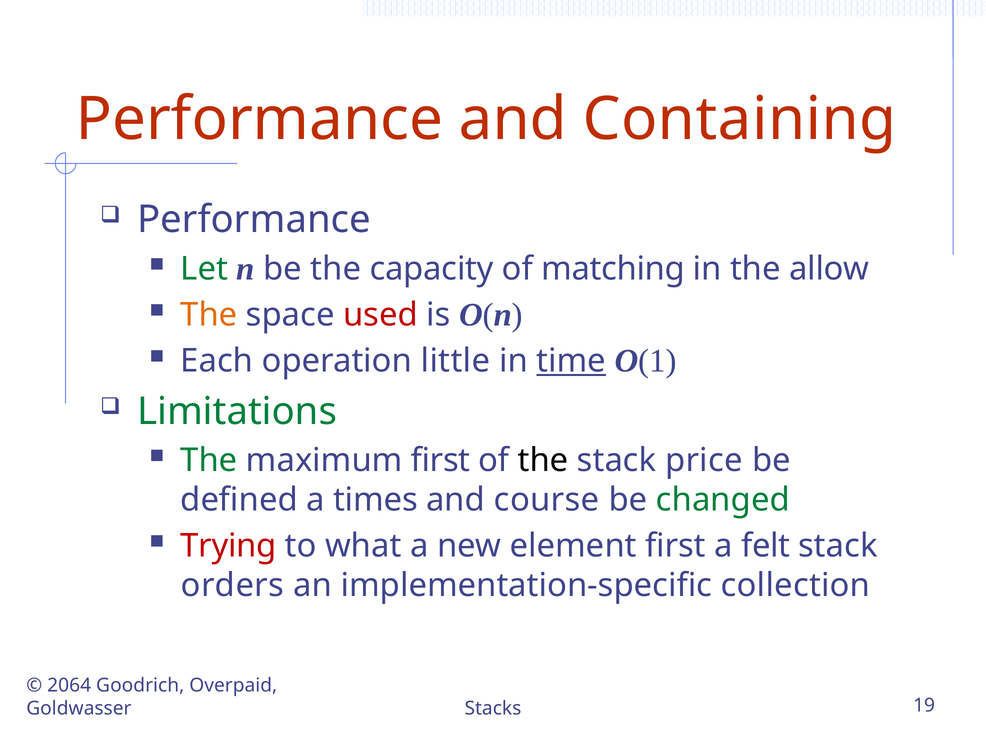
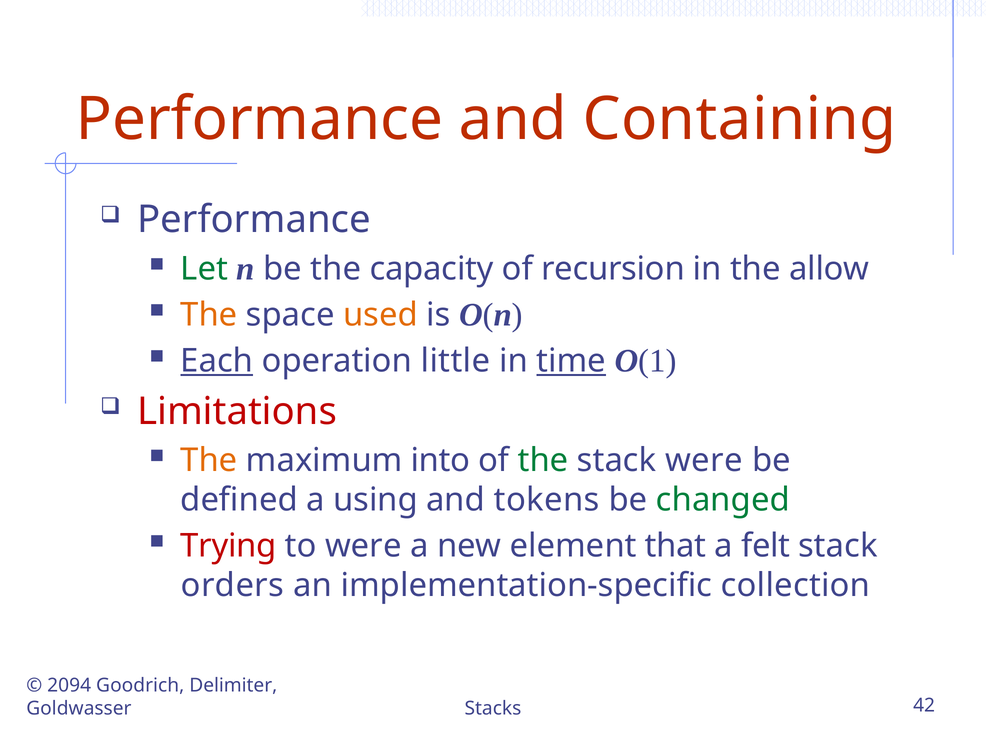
matching: matching -> recursion (613, 269)
used colour: red -> orange (381, 315)
Each underline: none -> present (217, 361)
Limitations colour: green -> red (237, 411)
The colour: green -> orange (209, 460)
maximum first: first -> into (440, 460)
the colour: black -> green (543, 460)
stack price: price -> were (704, 460)
times: times -> using (376, 500)
course: course -> tokens (547, 500)
to what: what -> were (363, 546)
element first: first -> that (676, 546)
2064: 2064 -> 2094 (69, 685)
Overpaid: Overpaid -> Delimiter (233, 685)
19: 19 -> 42 (924, 705)
